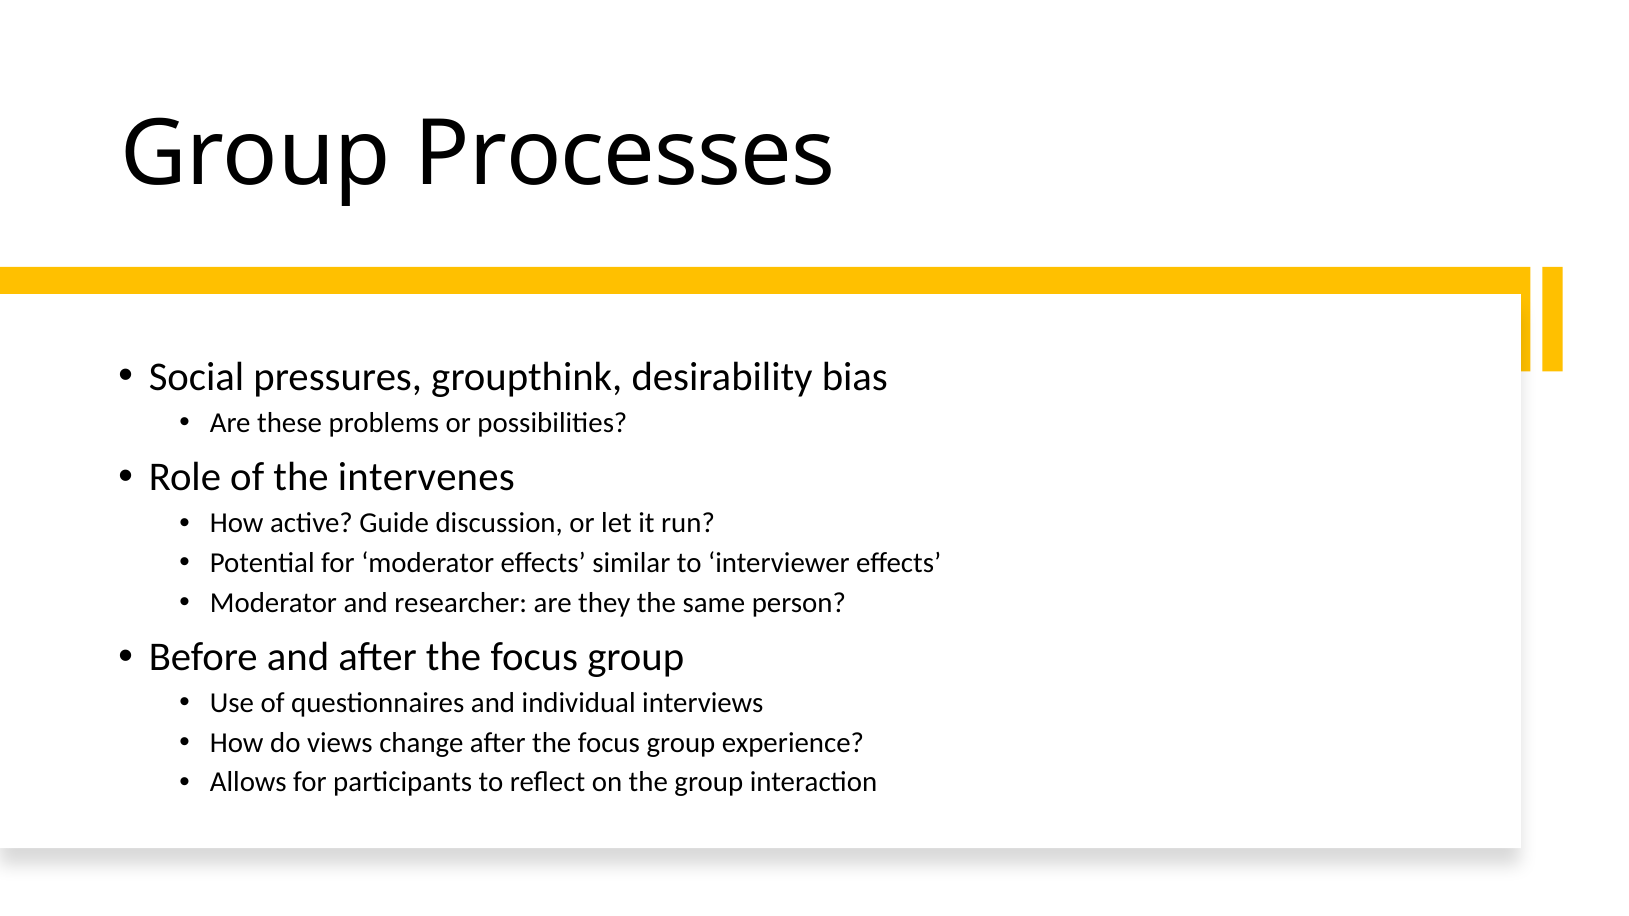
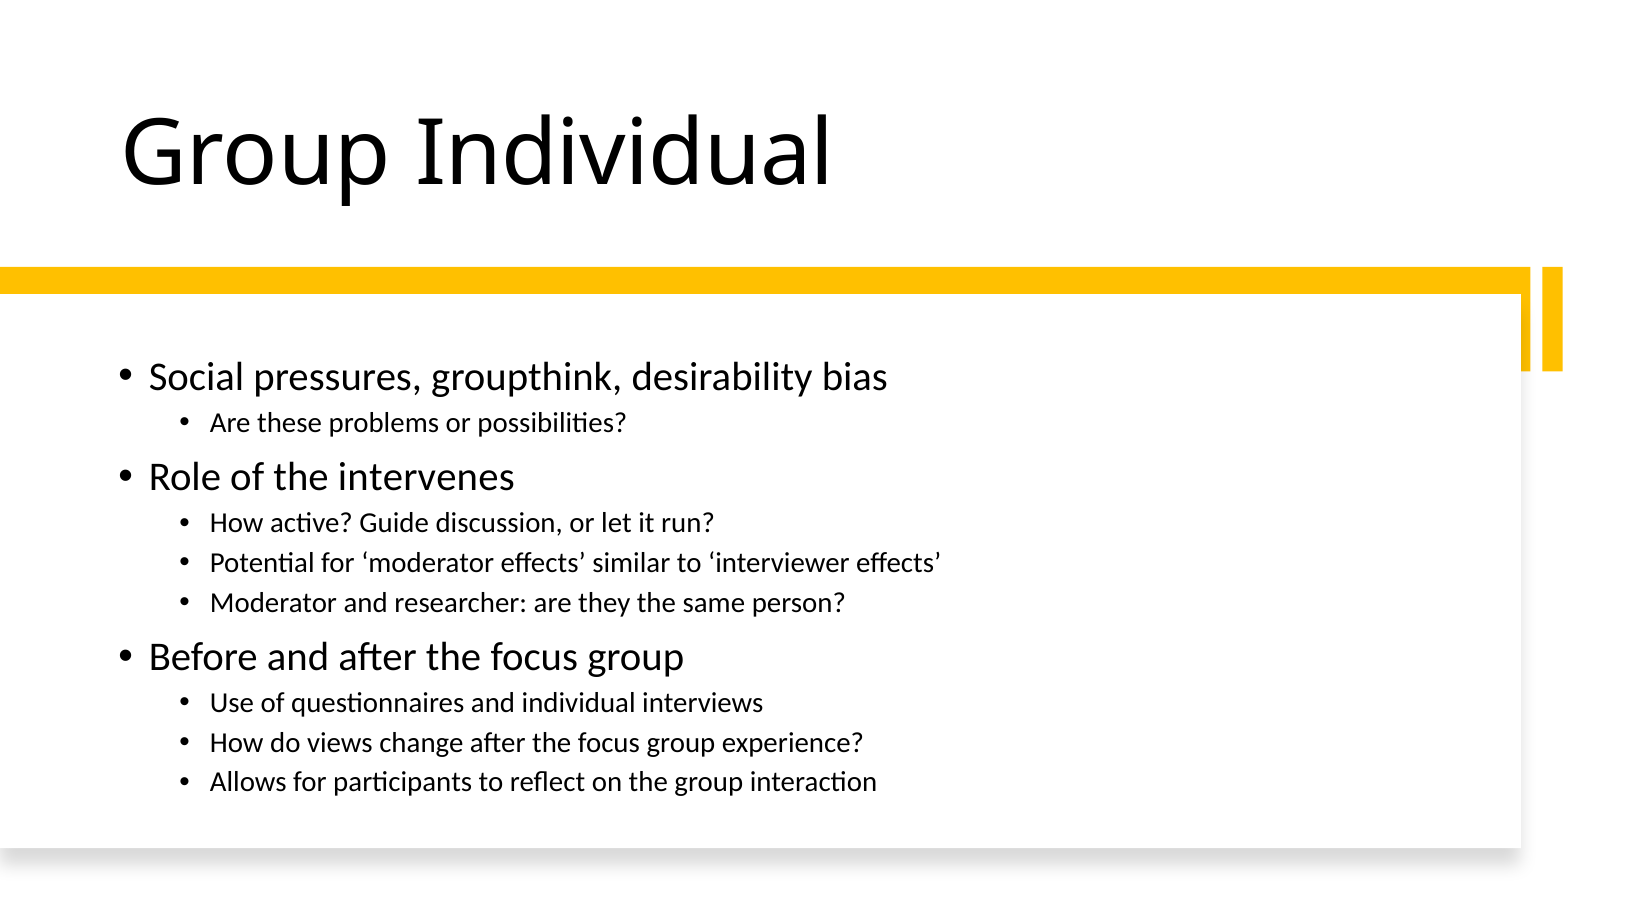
Group Processes: Processes -> Individual (625, 154)
